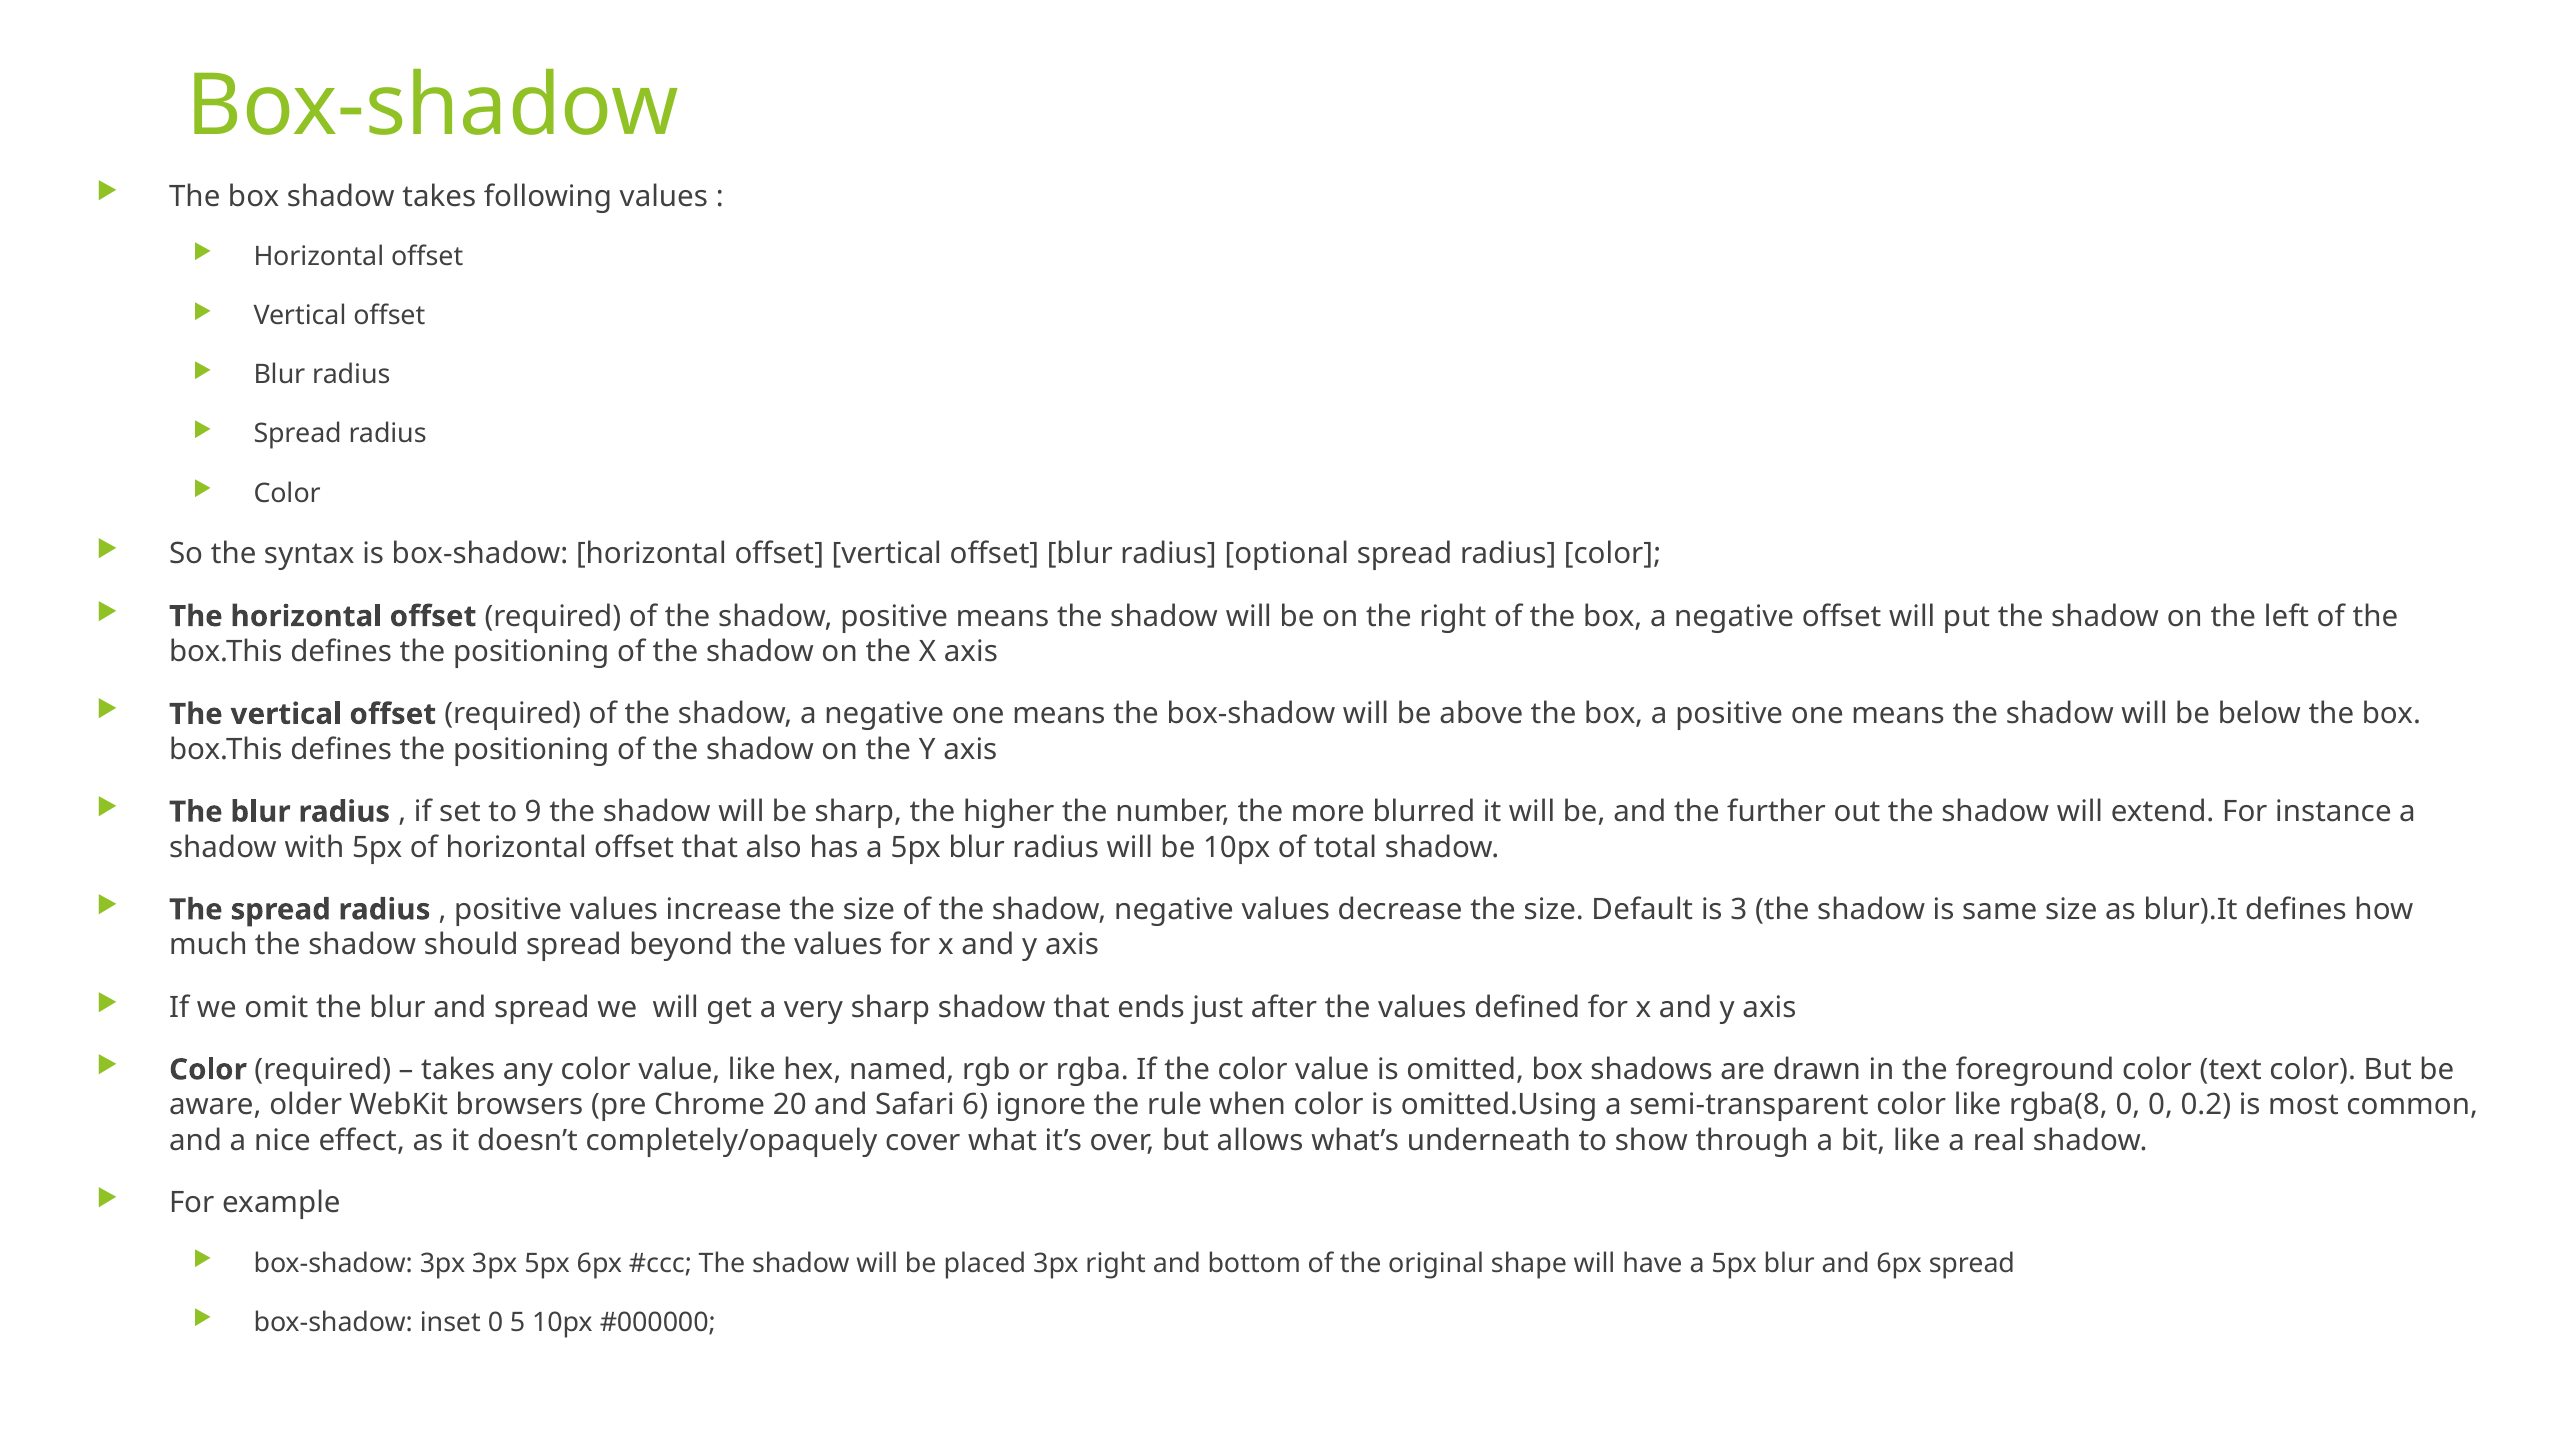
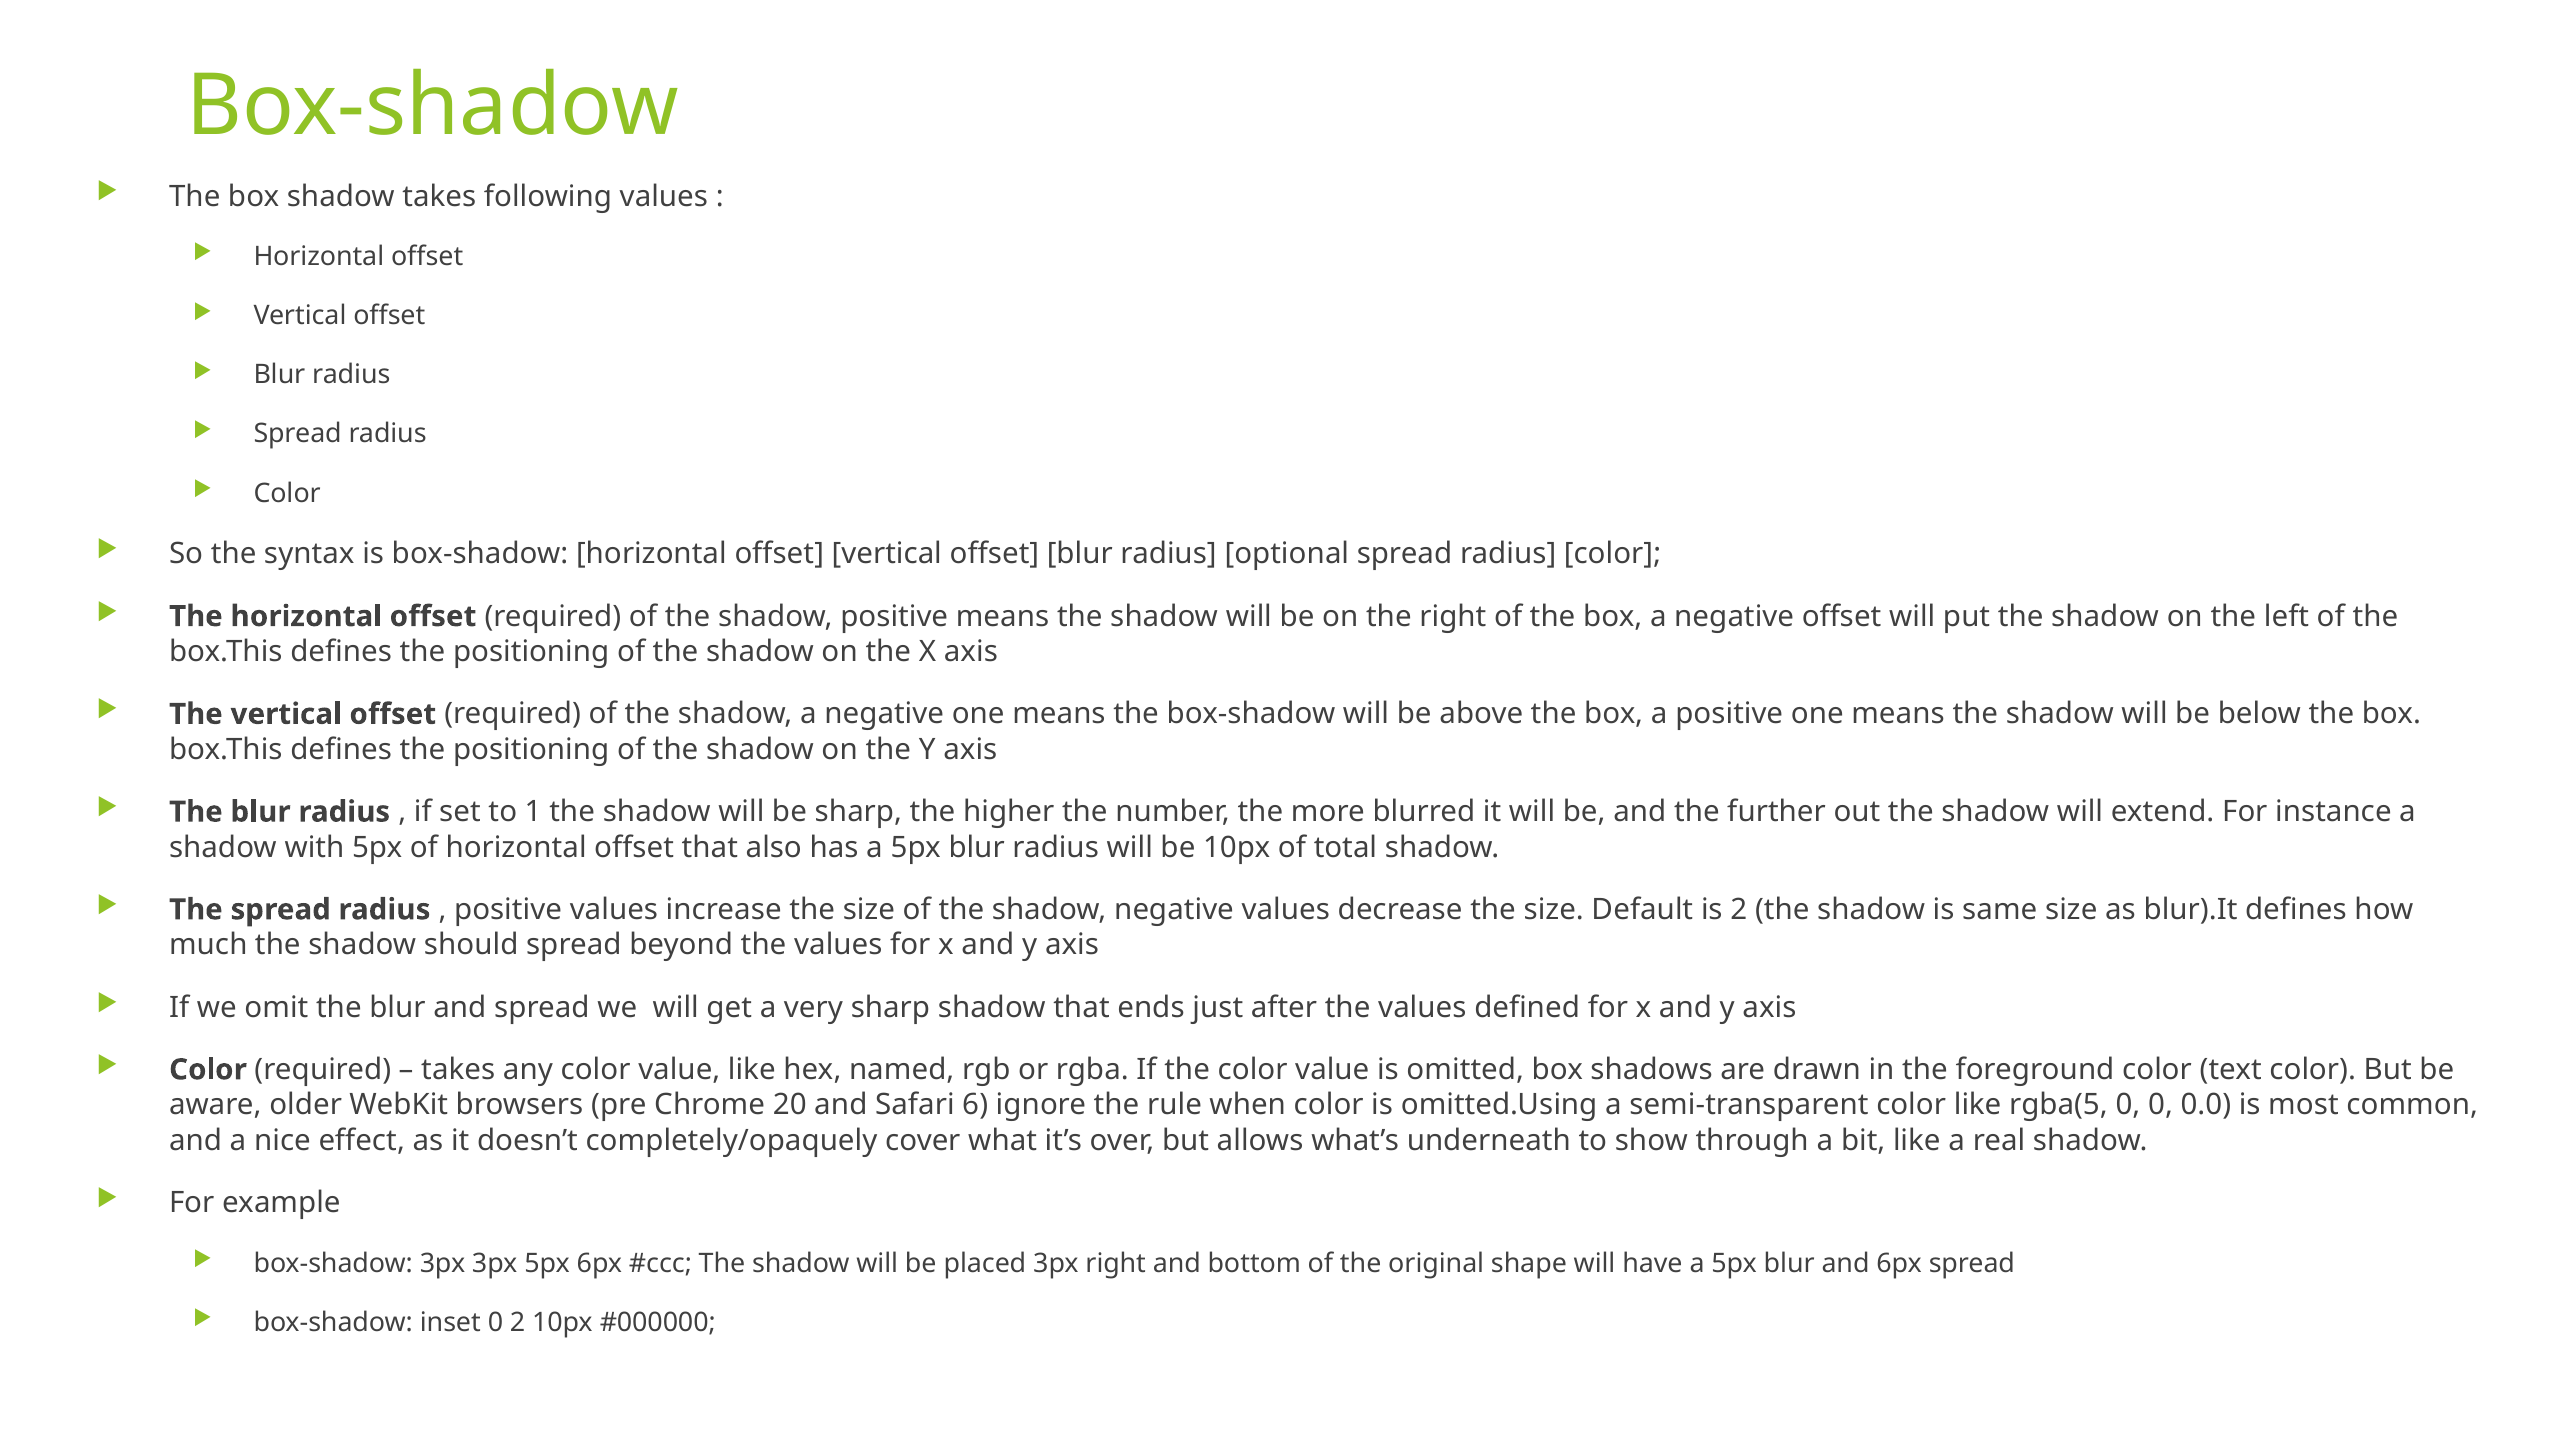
9: 9 -> 1 (533, 812)
is 3: 3 -> 2 (1739, 910)
rgba(8: rgba(8 -> rgba(5 (2058, 1105)
0.2: 0.2 -> 0.0 (2206, 1105)
0 5: 5 -> 2 (518, 1322)
